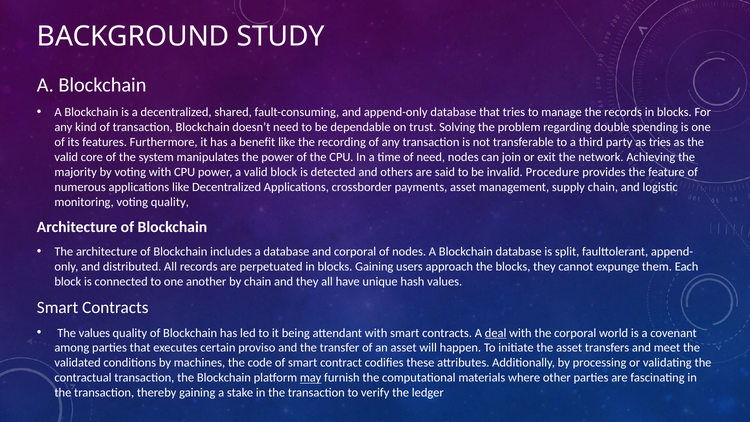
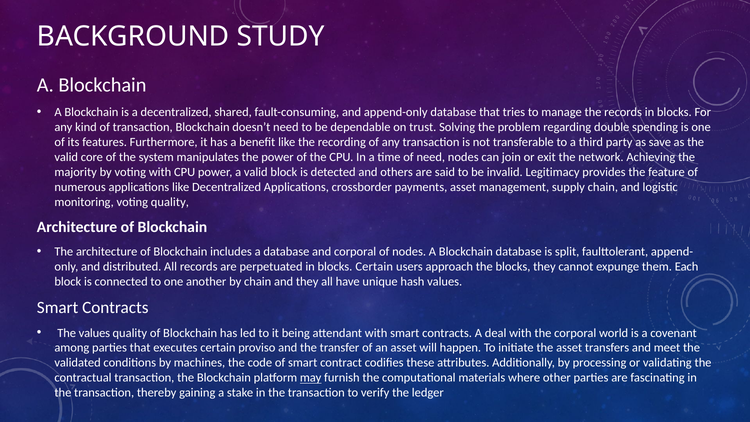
as tries: tries -> save (660, 142)
Procedure: Procedure -> Legitimacy (553, 172)
blocks Gaining: Gaining -> Certain (374, 267)
deal underline: present -> none (496, 333)
